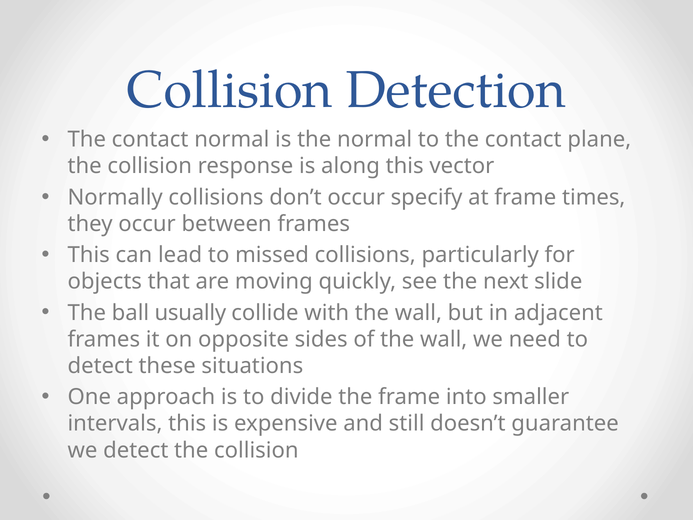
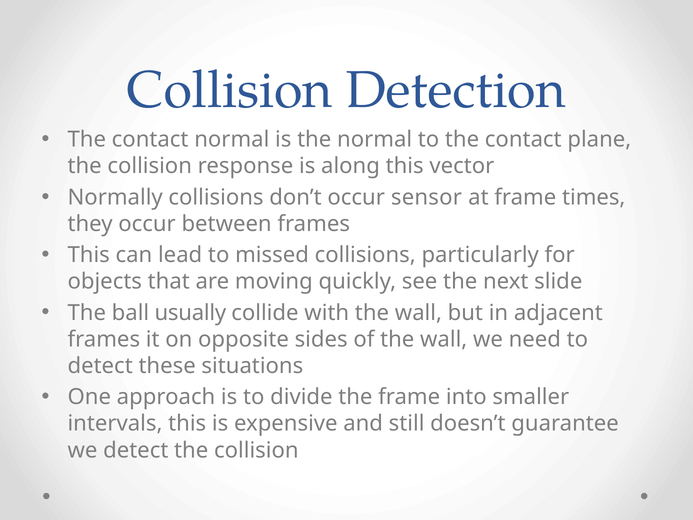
specify: specify -> sensor (426, 197)
